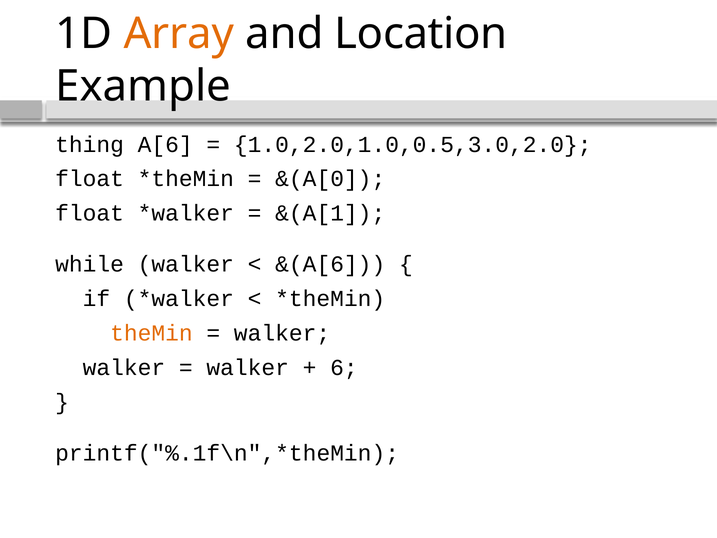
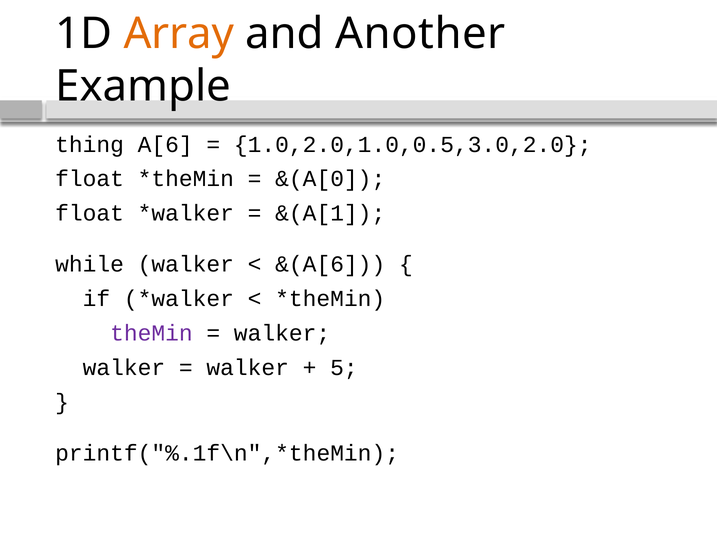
Location: Location -> Another (420, 34)
theMin colour: orange -> purple (151, 333)
6: 6 -> 5 (344, 368)
